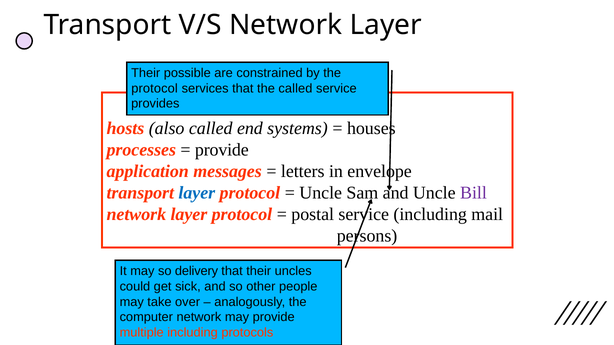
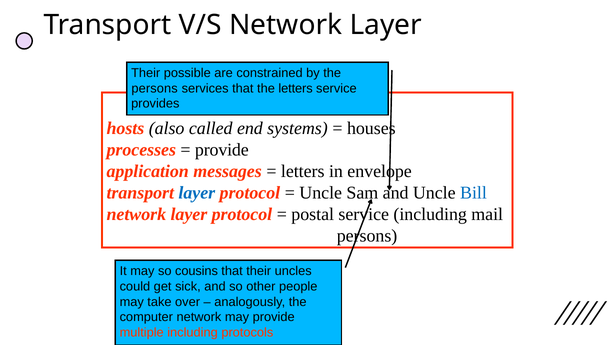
protocol: protocol -> persons (155, 88)
the called: called -> letters (296, 88)
Bill colour: purple -> blue (473, 193)
delivery: delivery -> cousins (196, 272)
